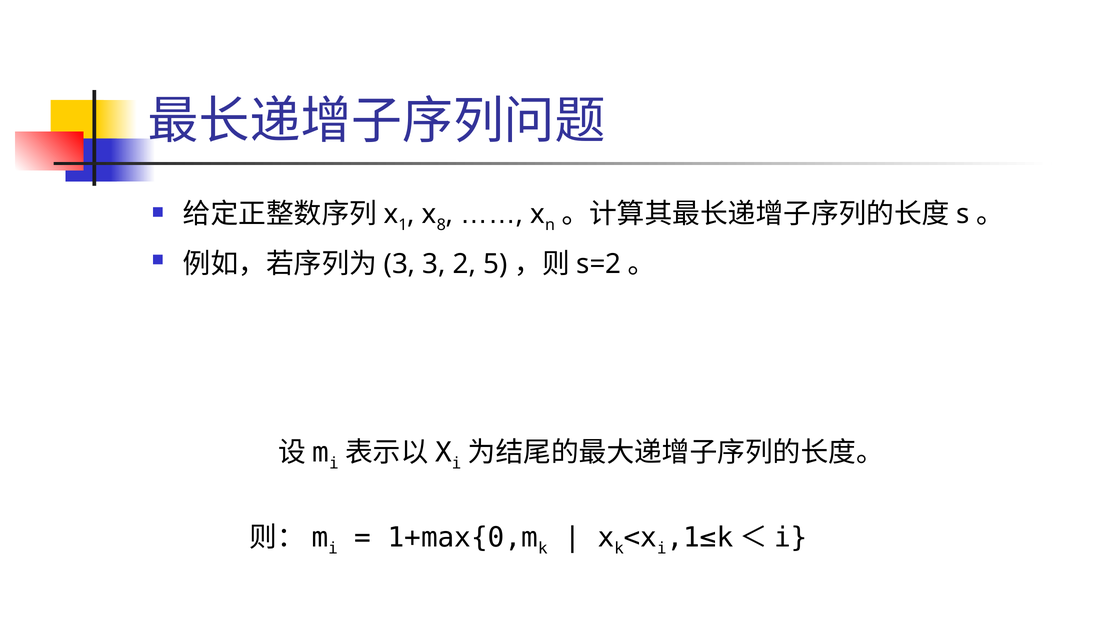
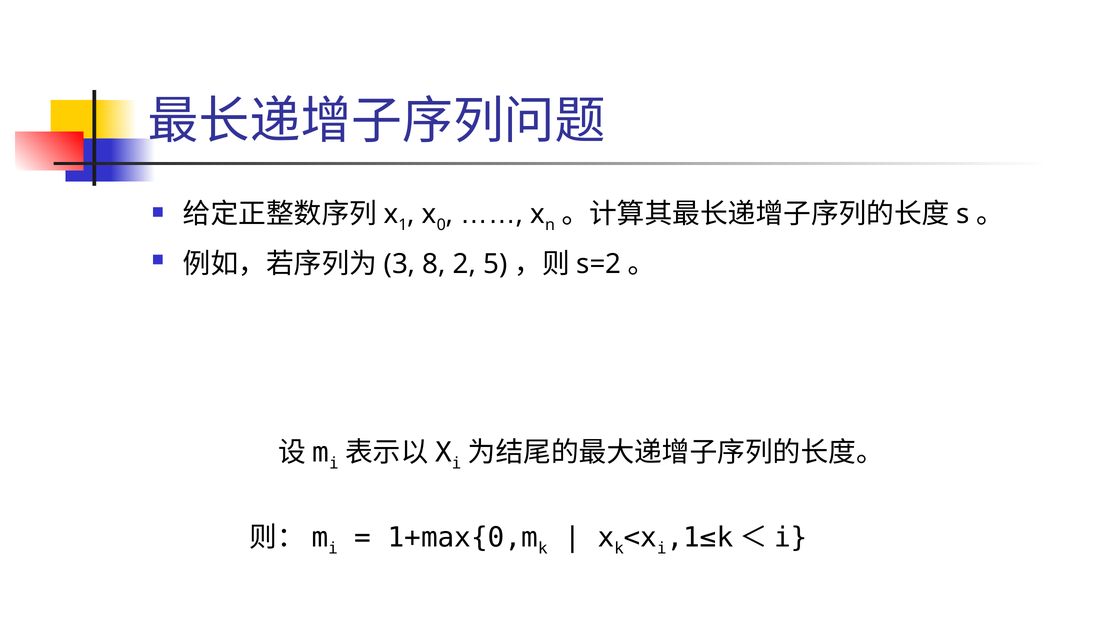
8: 8 -> 0 (441, 225)
3: 3 -> 8 (434, 264)
